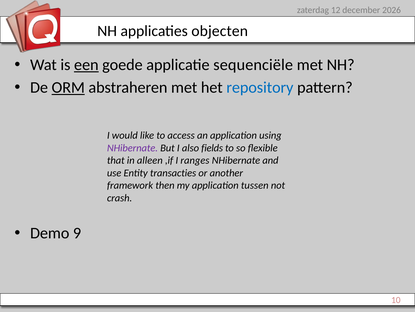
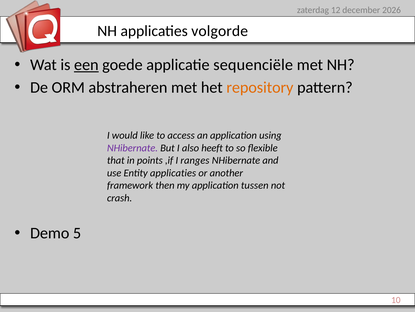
objecten: objecten -> volgorde (220, 31)
ORM underline: present -> none (68, 87)
repository colour: blue -> orange (260, 87)
fields: fields -> heeft (212, 148)
alleen: alleen -> points (150, 160)
Entity transacties: transacties -> applicaties (173, 173)
9: 9 -> 5 (77, 233)
